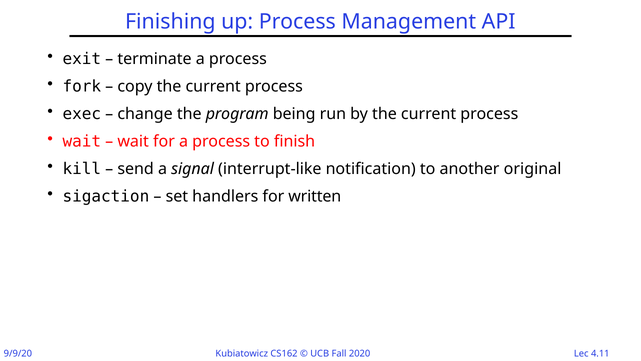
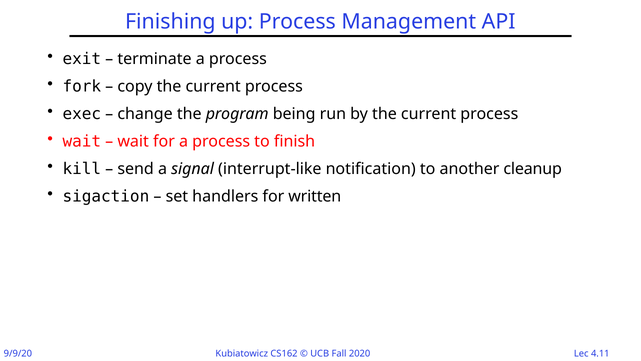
original: original -> cleanup (533, 169)
